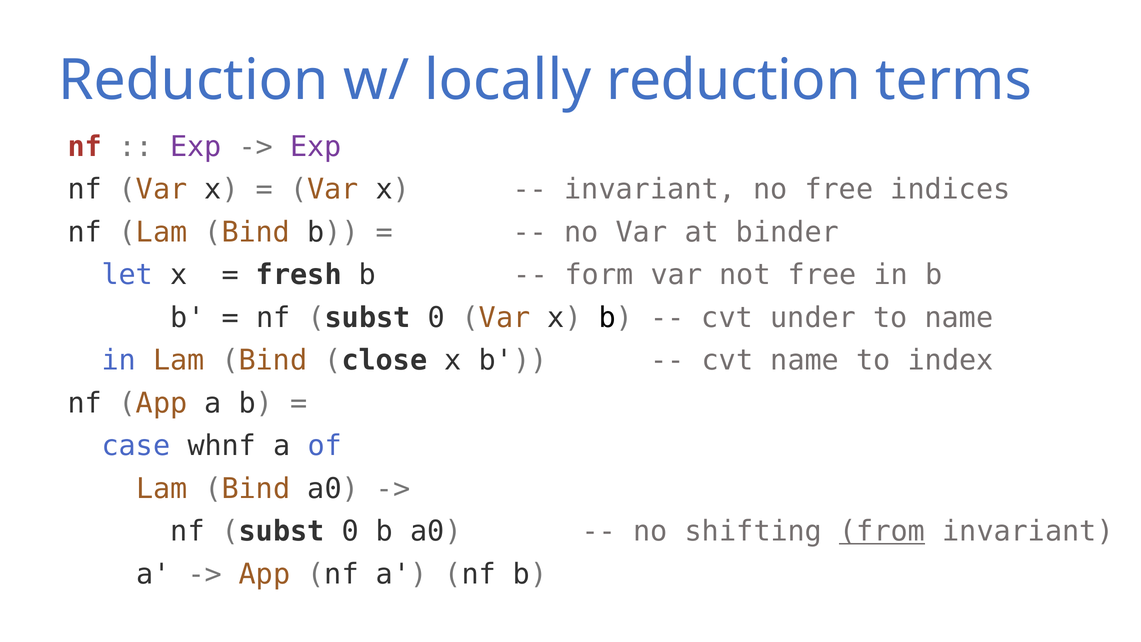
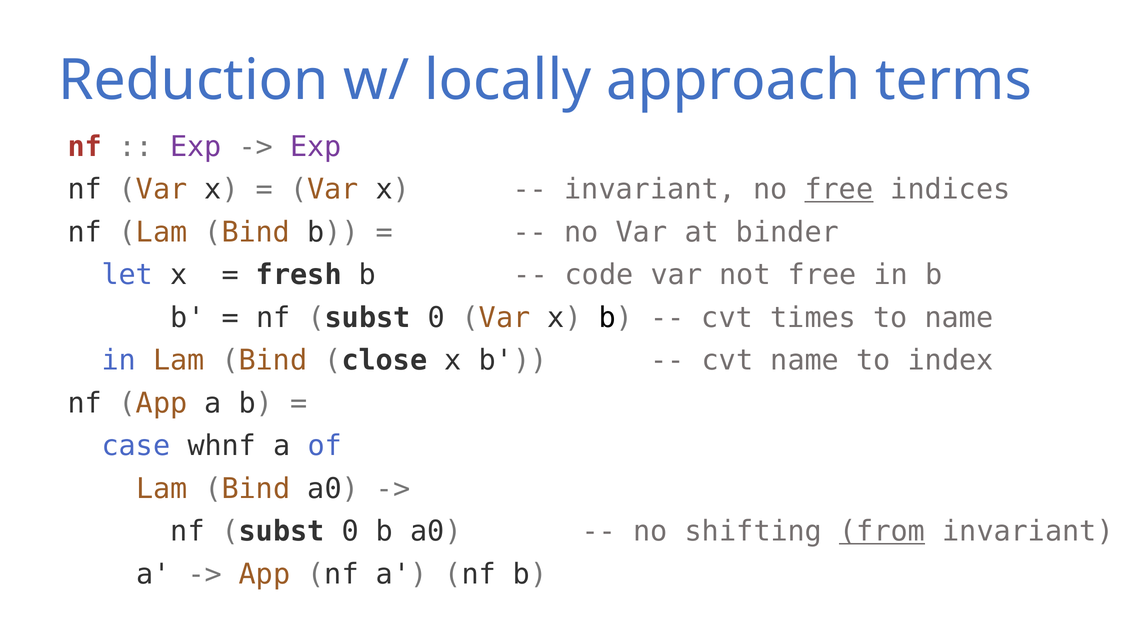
locally reduction: reduction -> approach (733, 80)
free underline: none -> present (839, 189)
form: form -> code (599, 275)
under: under -> times (813, 318)
